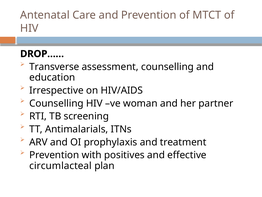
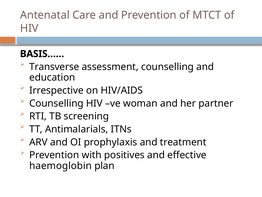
DROP……: DROP…… -> BASIS…… (42, 54)
circumlacteal: circumlacteal -> haemoglobin (61, 165)
